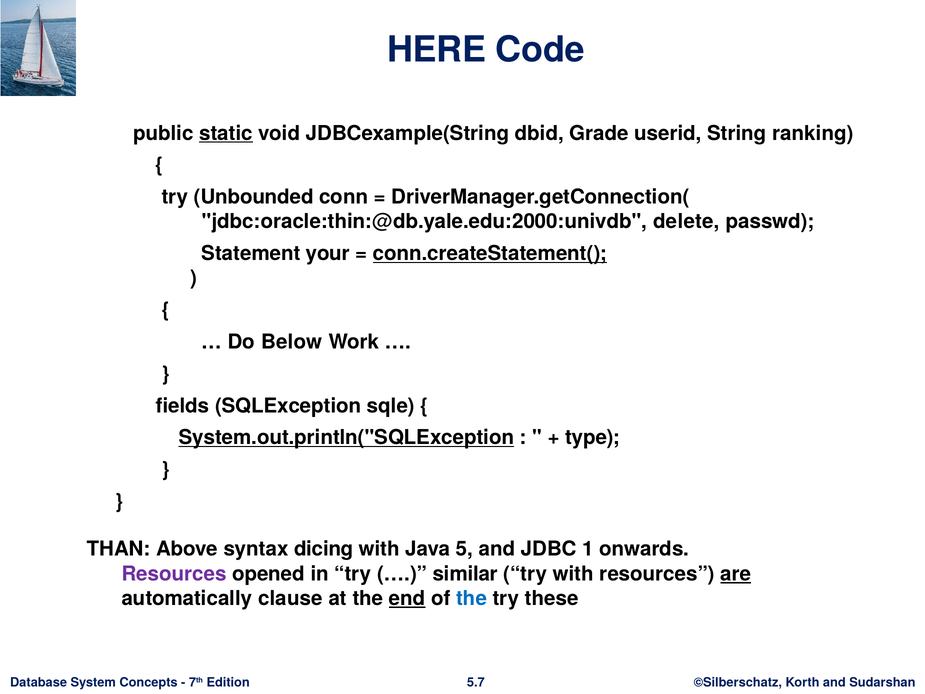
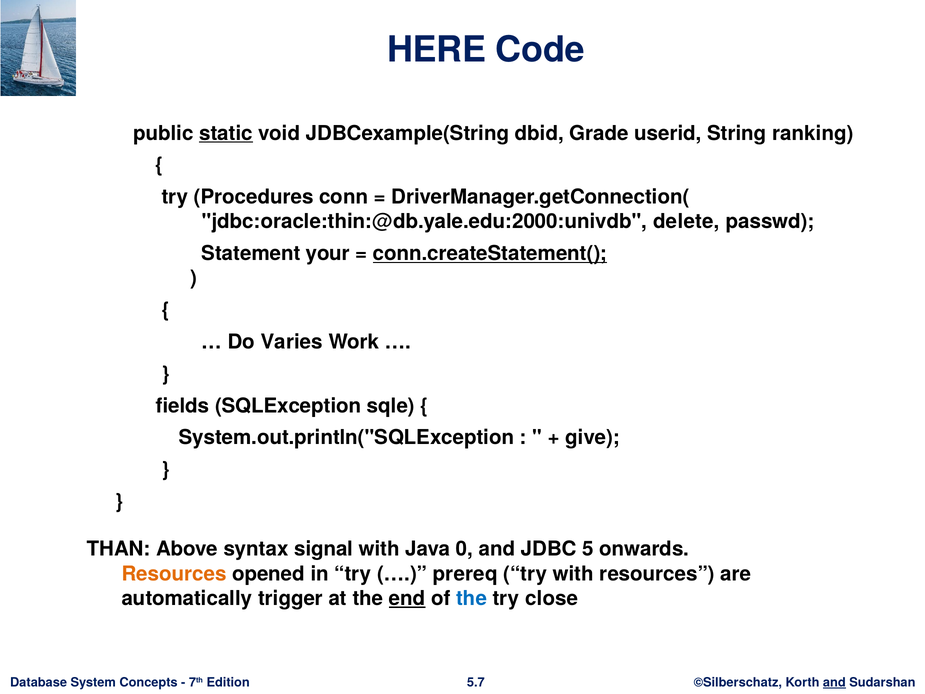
Unbounded: Unbounded -> Procedures (254, 197)
Below: Below -> Varies (292, 342)
System.out.println("SQLException underline: present -> none (346, 437)
type: type -> give (593, 437)
dicing: dicing -> signal (324, 549)
5: 5 -> 0 (465, 549)
1: 1 -> 5 (588, 549)
Resources colour: purple -> orange (174, 574)
similar: similar -> prereq (465, 574)
are underline: present -> none (736, 574)
clause: clause -> trigger (290, 598)
these: these -> close (552, 598)
and underline: none -> present (834, 682)
